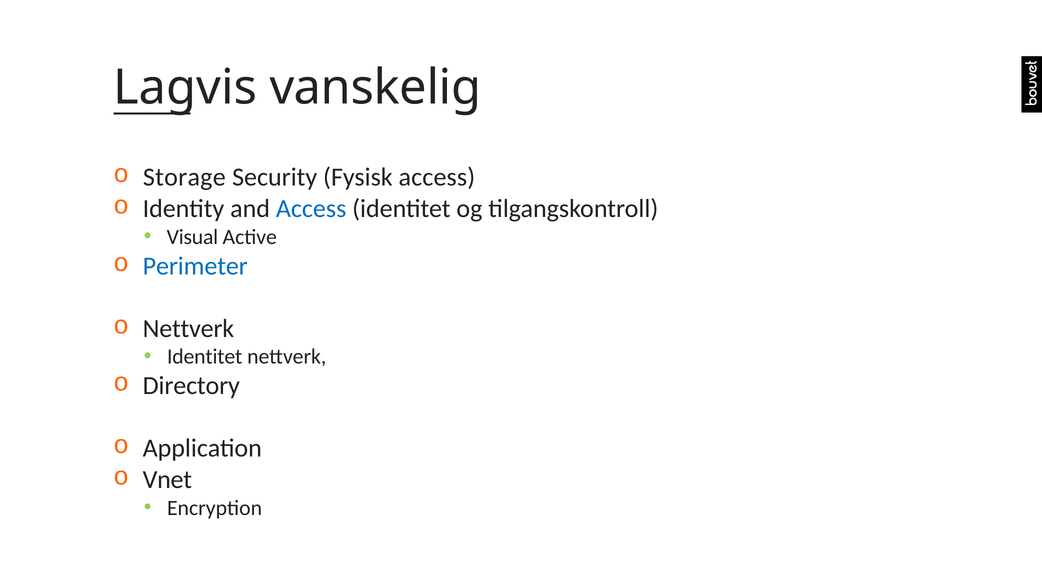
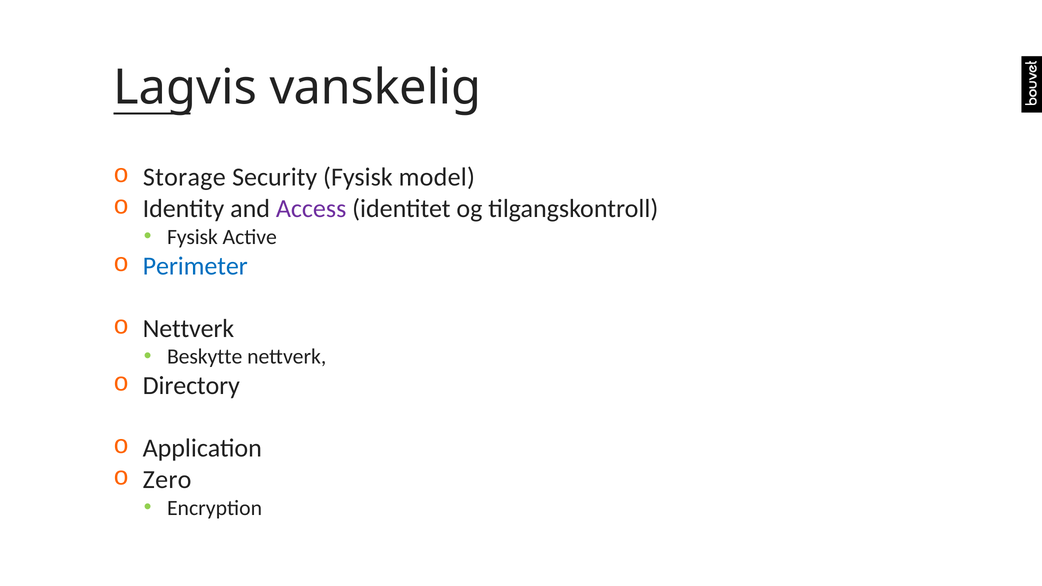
Fysisk access: access -> model (437, 177)
Access colour: blue -> purple (311, 209)
Visual: Visual -> Fysisk (192, 237)
Identitet: Identitet -> Beskytte (205, 357)
Vnet: Vnet -> Zero (167, 480)
